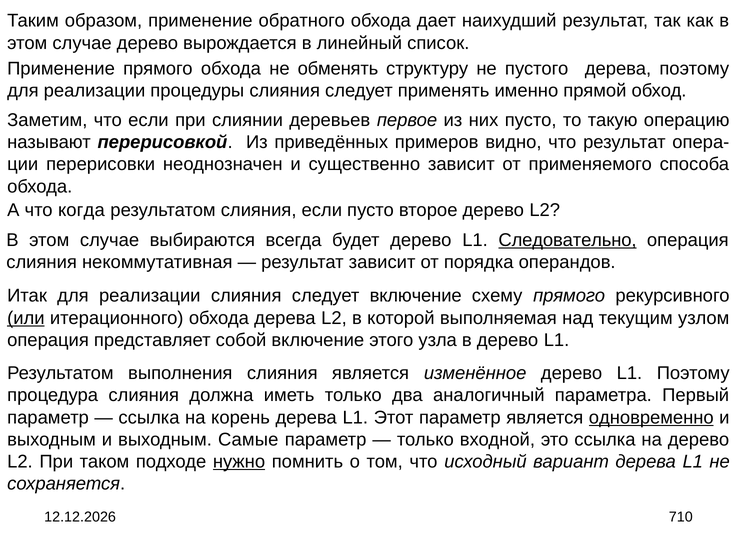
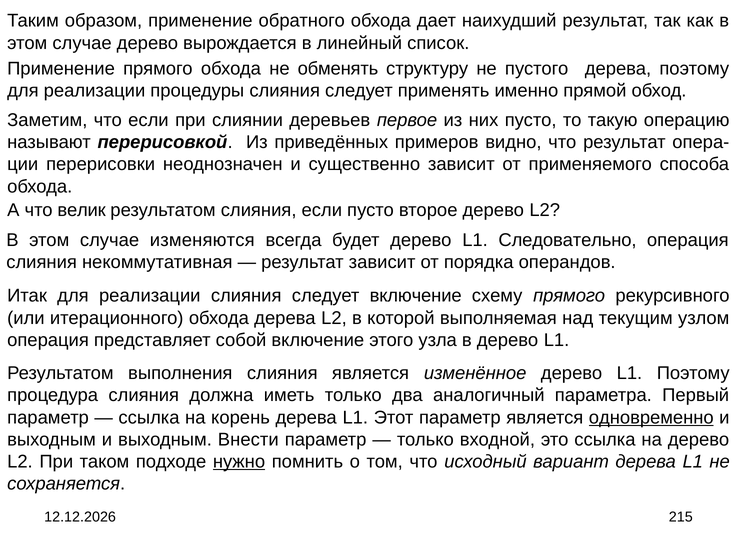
когда: когда -> велик (82, 210)
выбираются: выбираются -> изменяются (202, 240)
Следовательно underline: present -> none (568, 240)
или underline: present -> none (26, 318)
Самые: Самые -> Внести (248, 439)
710: 710 -> 215 (681, 517)
